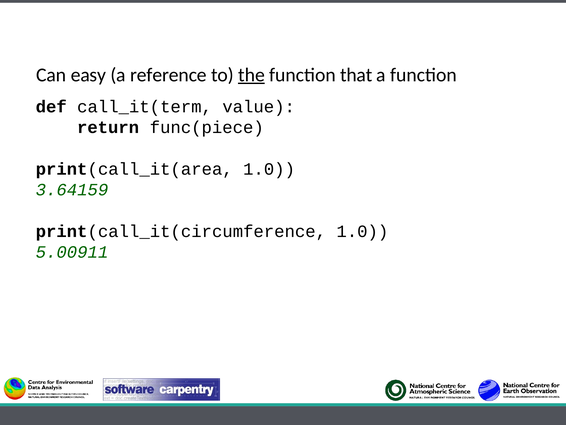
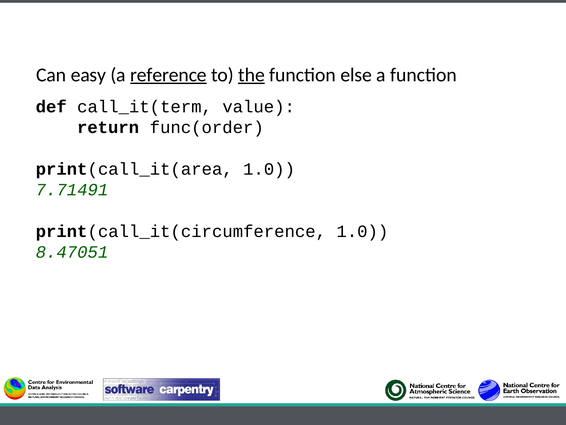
reference underline: none -> present (168, 75)
that: that -> else (356, 75)
func(piece: func(piece -> func(order (207, 127)
3.64159: 3.64159 -> 7.71491 (72, 190)
5.00911: 5.00911 -> 8.47051 (72, 252)
